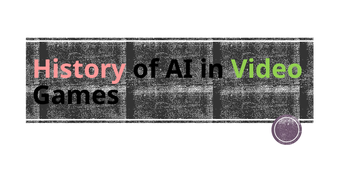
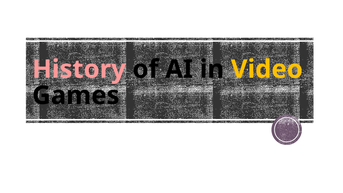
Video colour: light green -> yellow (267, 69)
